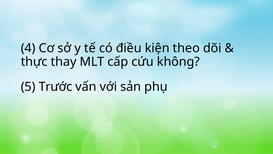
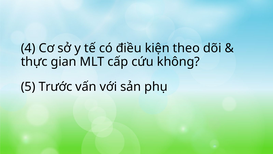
thay: thay -> gian (64, 62)
